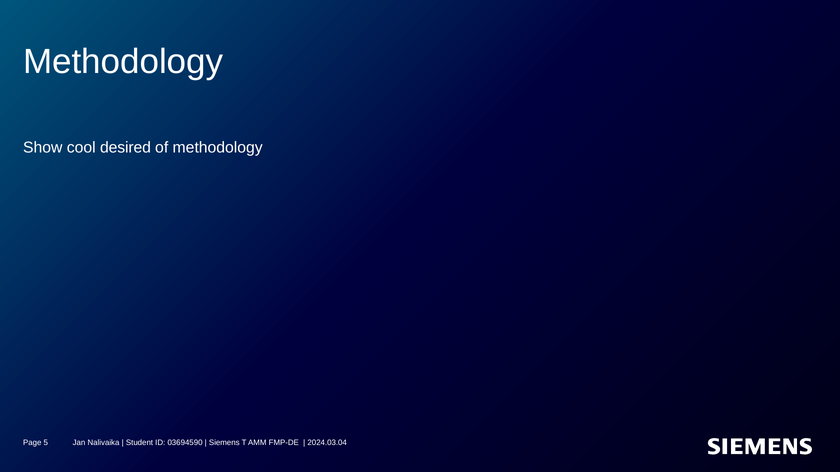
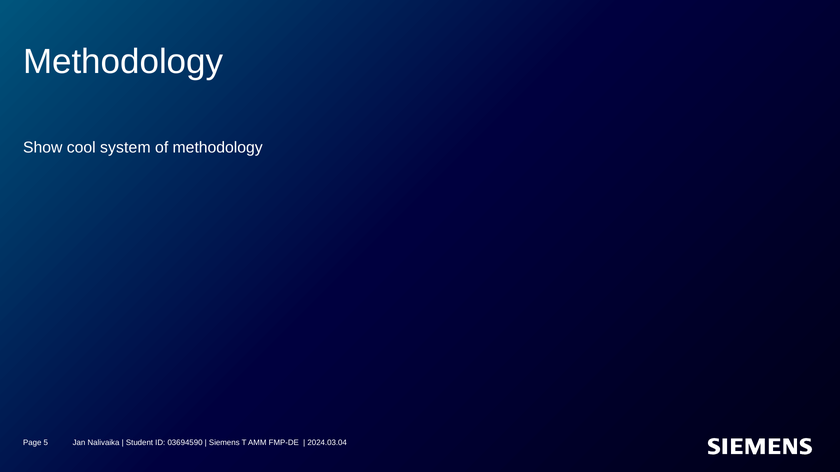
desired: desired -> system (125, 148)
